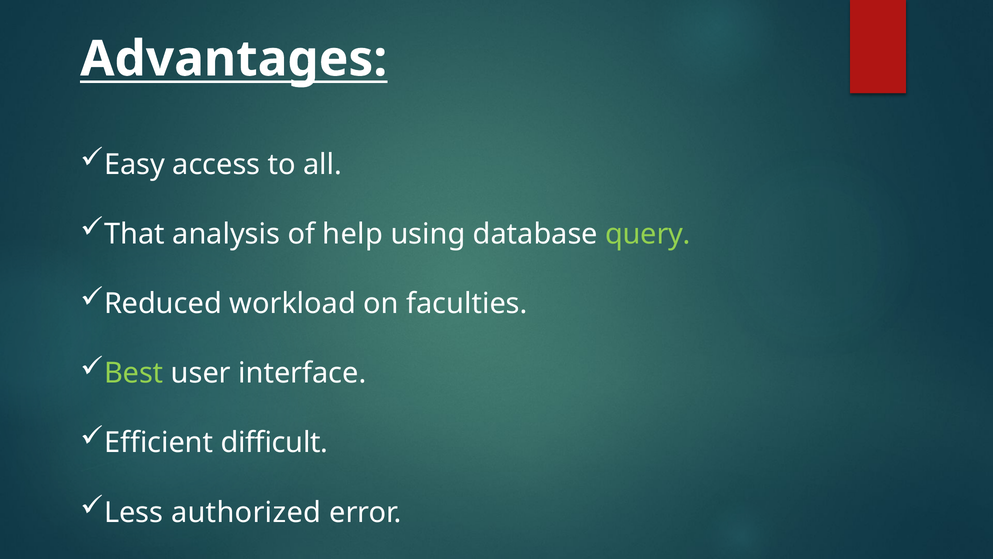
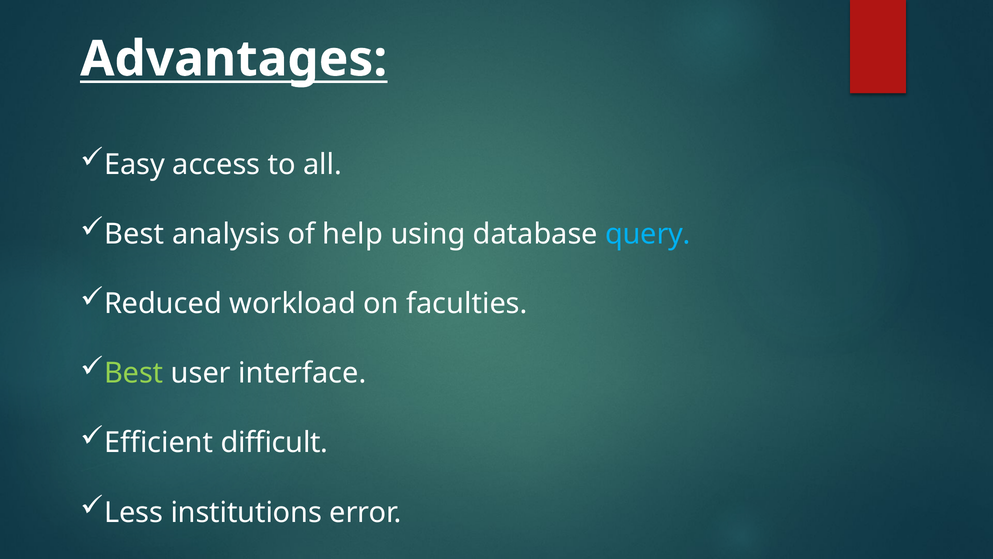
That: That -> Best (134, 234)
query colour: light green -> light blue (648, 234)
authorized: authorized -> institutions (246, 512)
